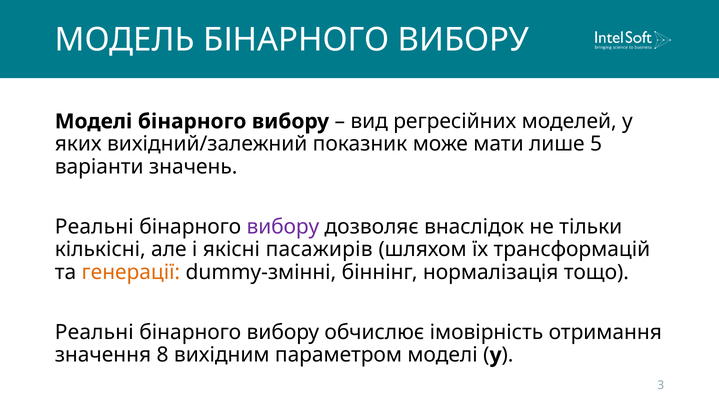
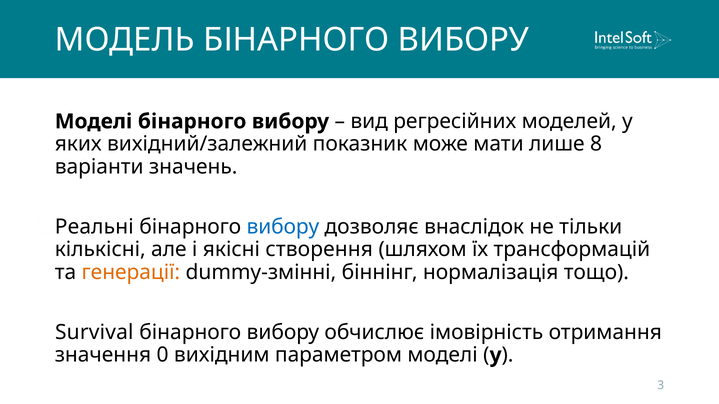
5: 5 -> 8 (596, 144)
вибору colour: purple -> blue (283, 227)
пасажирів: пасажирів -> створення (319, 250)
Реальні: Реальні -> Survival (94, 333)
8: 8 -> 0 (163, 355)
